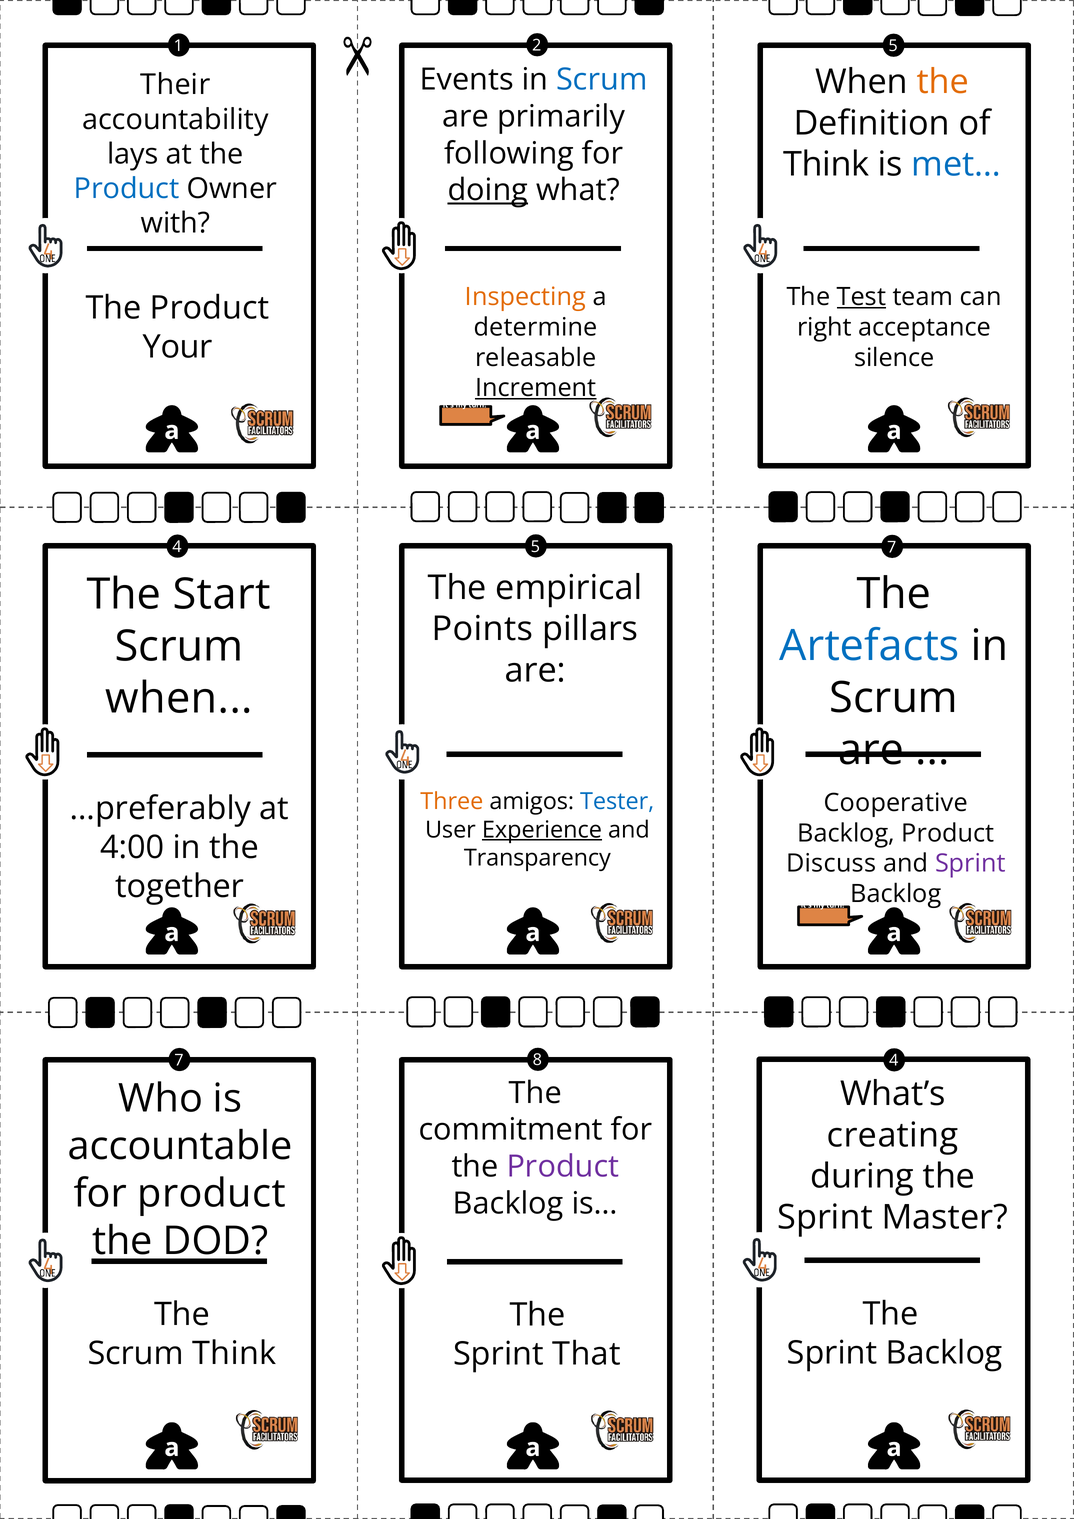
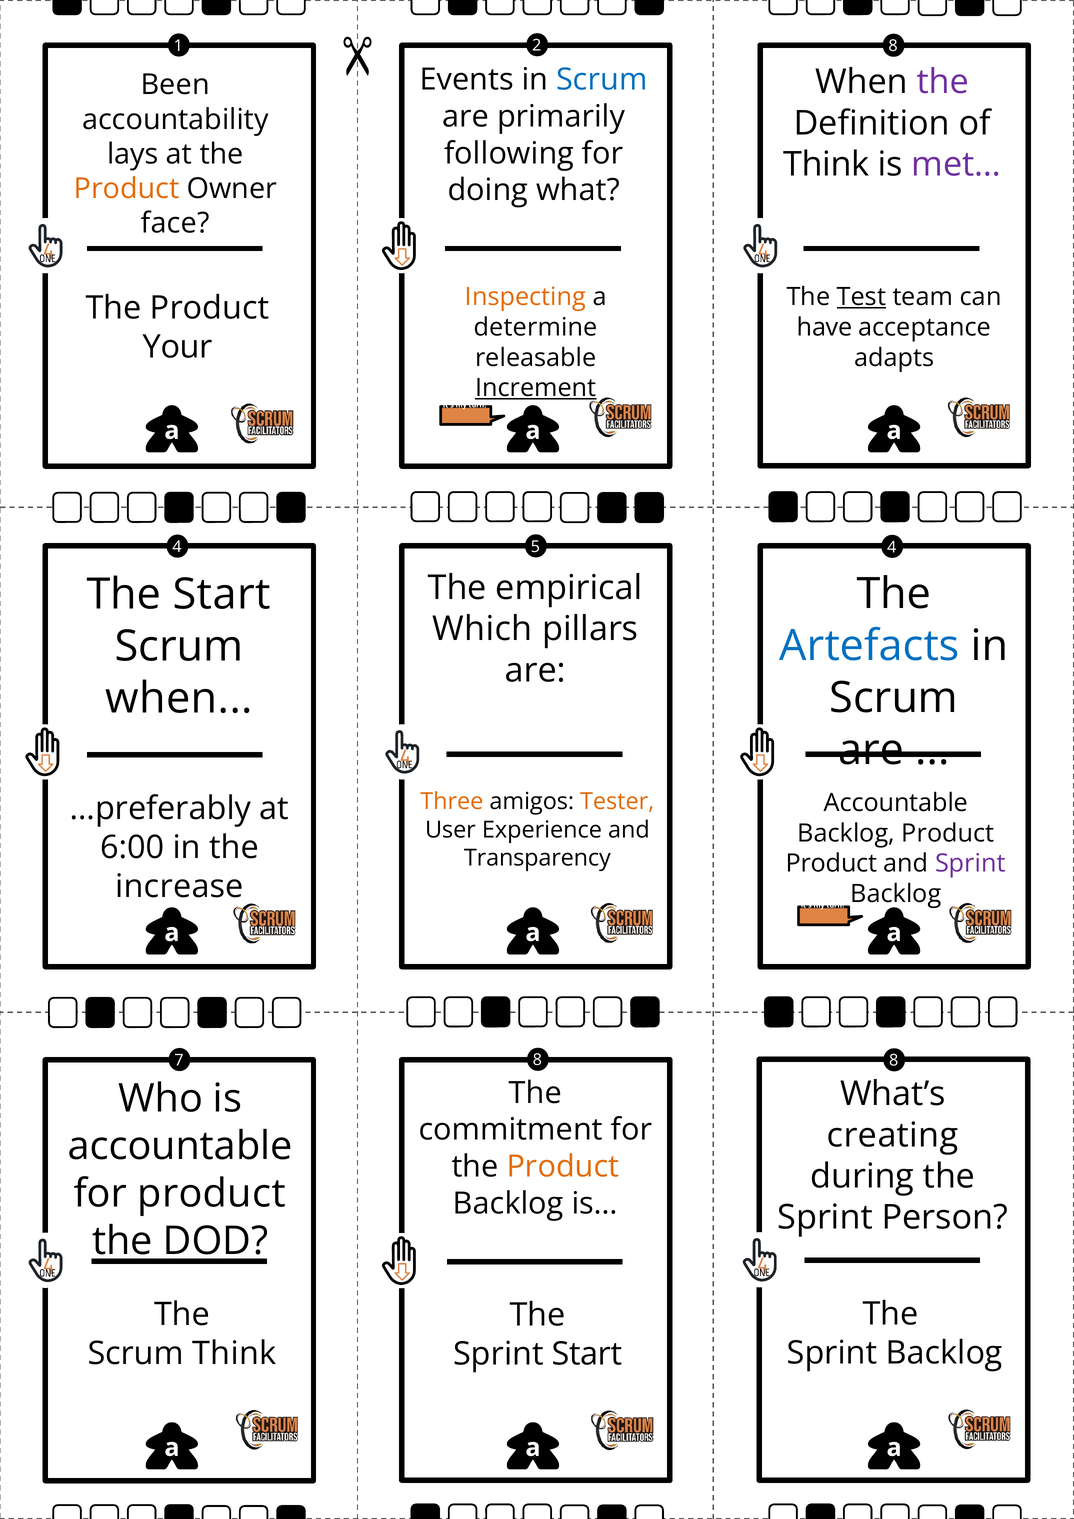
1 5: 5 -> 8 (893, 46)
the colour: orange -> purple (943, 82)
Their: Their -> Been (175, 85)
met… colour: blue -> purple (956, 164)
Product colour: blue -> orange (127, 189)
doing underline: present -> none (488, 190)
with: with -> face (175, 223)
right: right -> have (825, 327)
silence: silence -> adapts (894, 358)
4 7: 7 -> 4 (892, 547)
Points: Points -> Which (482, 629)
Tester colour: blue -> orange (617, 802)
Cooperative: Cooperative -> Accountable (896, 803)
Experience underline: present -> none (542, 830)
4:00: 4:00 -> 6:00 (132, 847)
Discuss: Discuss -> Product (831, 863)
together: together -> increase (180, 886)
7 4: 4 -> 8 (894, 1061)
Product colour: purple -> orange (563, 1167)
Master: Master -> Person (945, 1218)
Sprint That: That -> Start (587, 1354)
